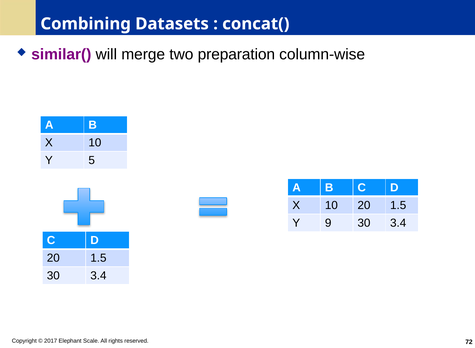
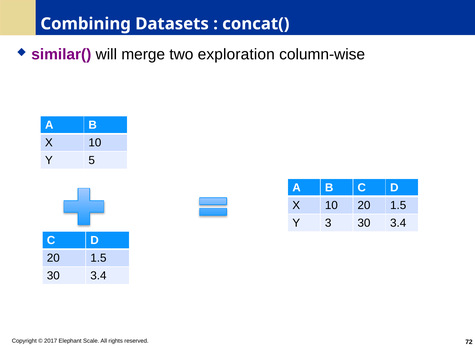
preparation: preparation -> exploration (236, 54)
9: 9 -> 3 (328, 223)
